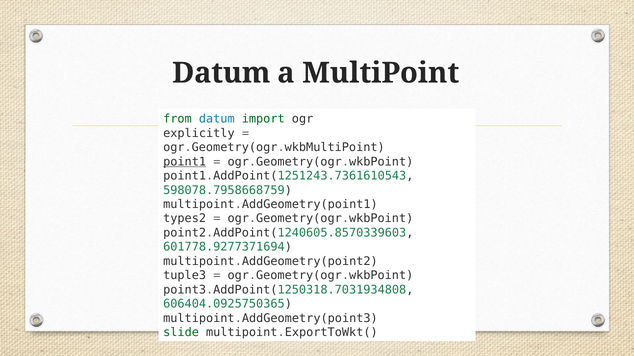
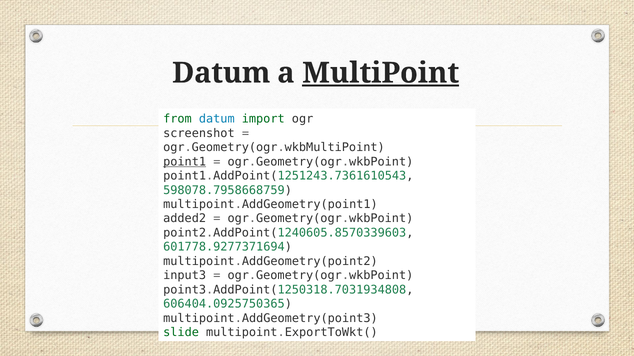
MultiPoint underline: none -> present (381, 73)
explicitly: explicitly -> screenshot (199, 133)
types2: types2 -> added2 (185, 219)
tuple3: tuple3 -> input3 (185, 276)
